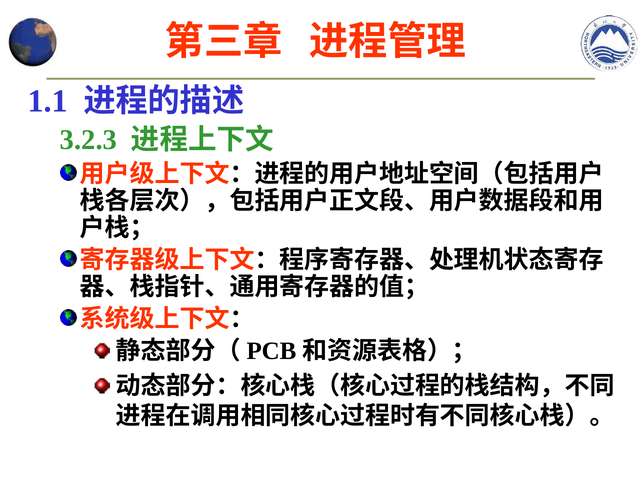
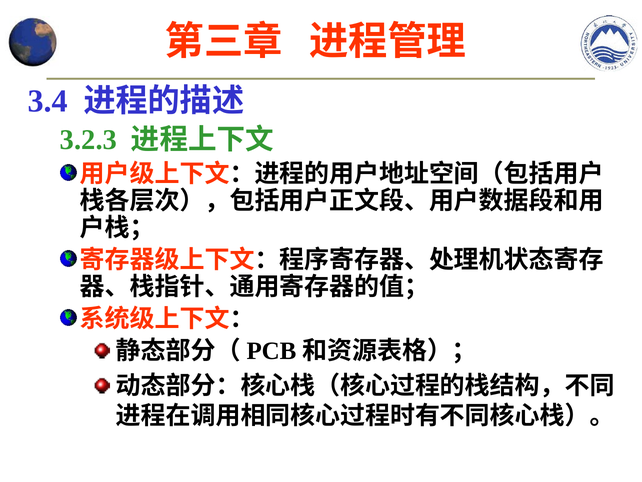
1.1: 1.1 -> 3.4 (48, 101)
